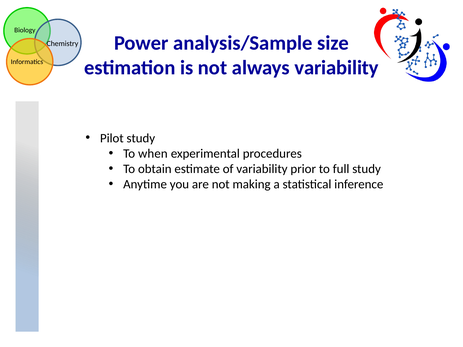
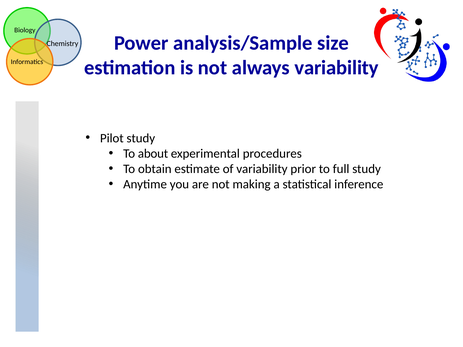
when: when -> about (153, 154)
